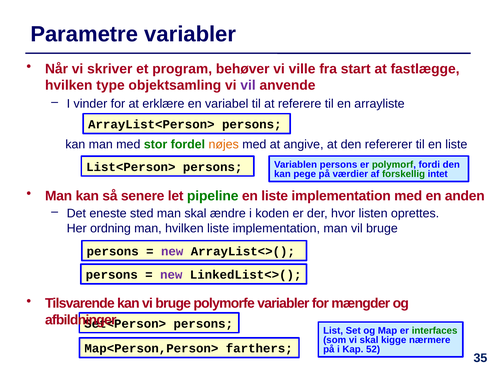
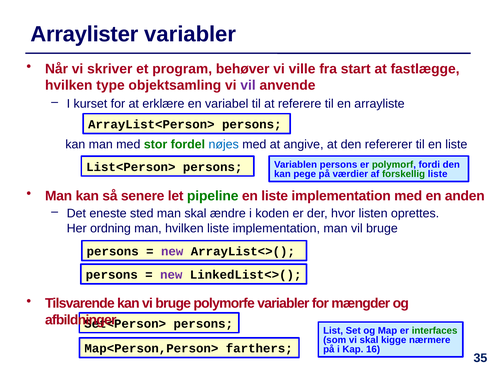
Parametre: Parametre -> Arraylister (84, 34)
vinder: vinder -> kurset (90, 104)
nøjes colour: orange -> blue (224, 144)
forskellig intet: intet -> liste (438, 174)
52: 52 -> 16 (373, 349)
